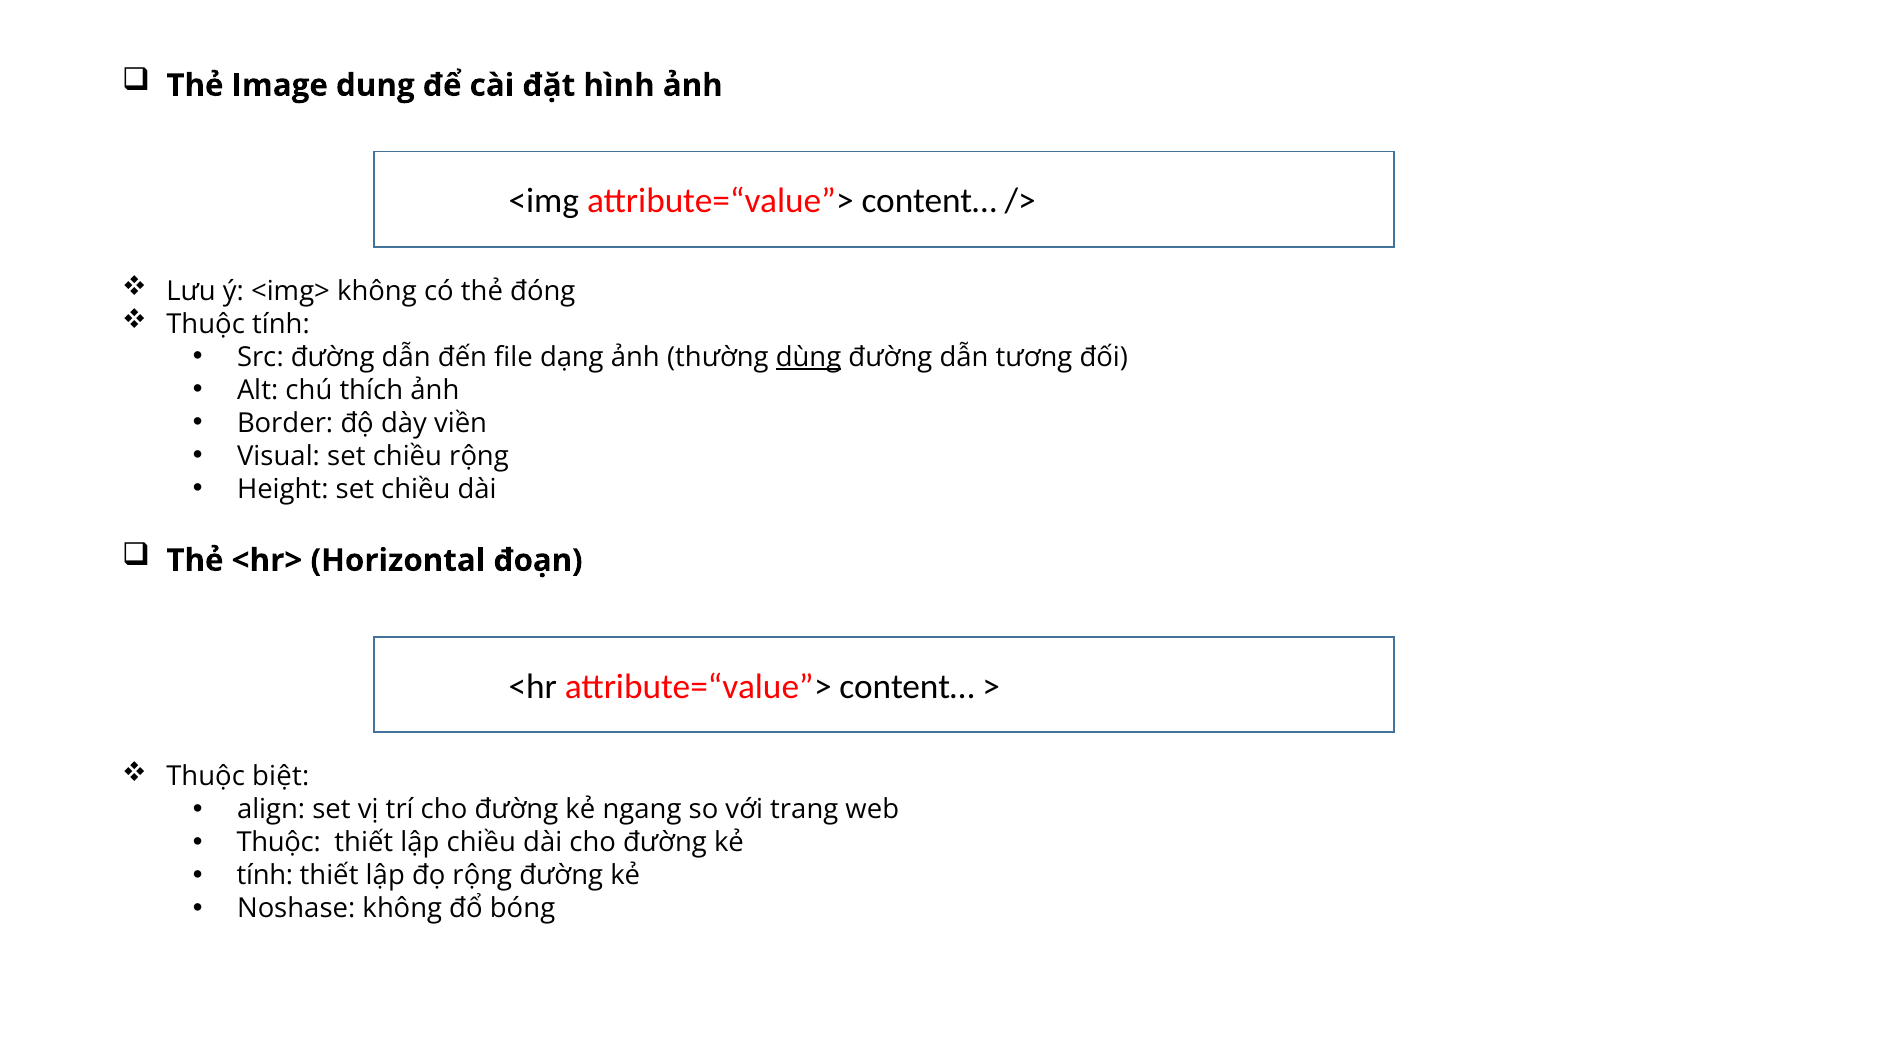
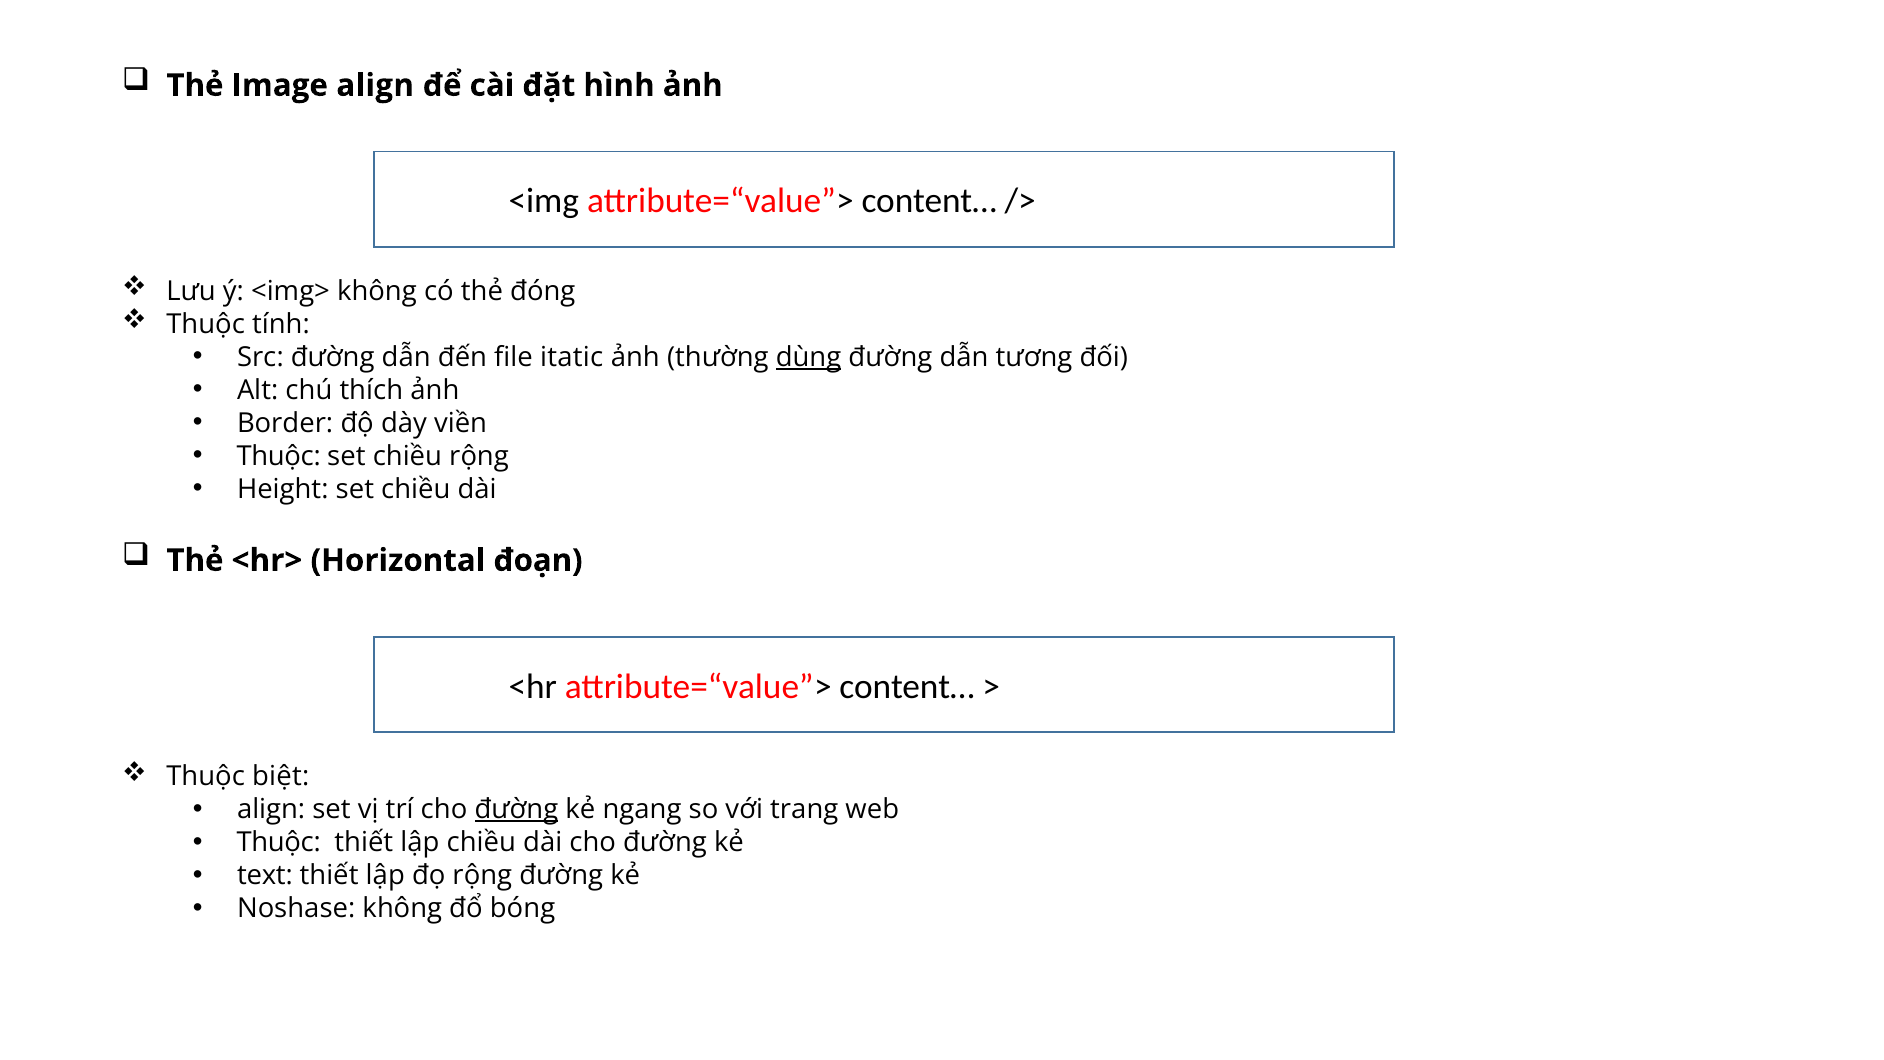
Image dung: dung -> align (375, 85)
dạng: dạng -> itatic (572, 357)
Visual: Visual -> Thuộc (279, 456)
đường underline: none -> present (516, 809)
tính: tính -> text (265, 875)
